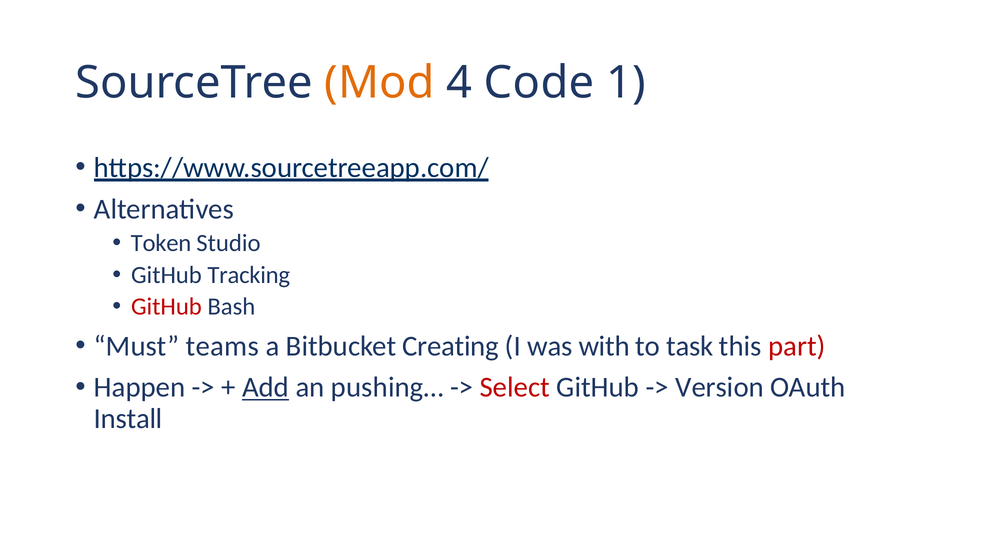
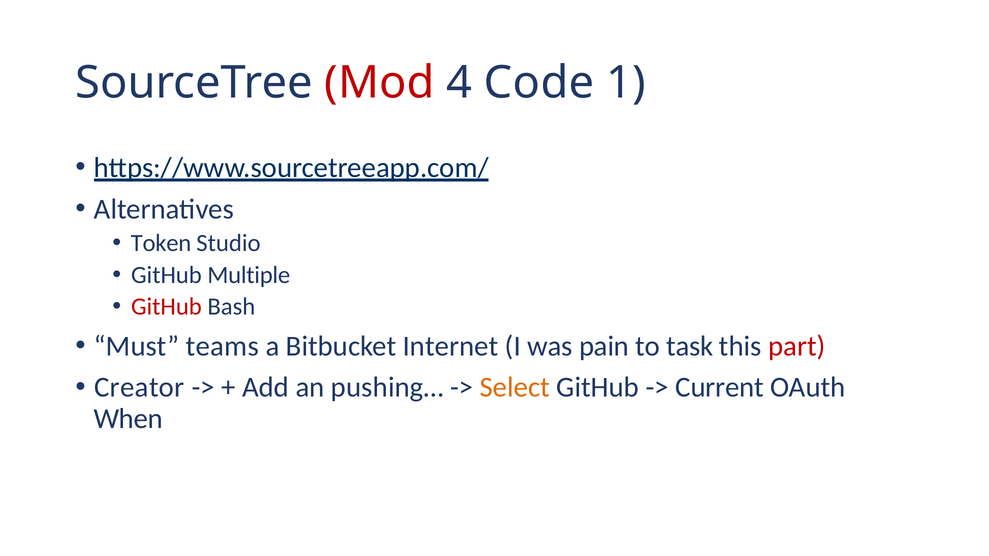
Mod colour: orange -> red (379, 83)
Tracking: Tracking -> Multiple (249, 275)
Creating: Creating -> Internet (450, 346)
with: with -> pain (604, 346)
Happen: Happen -> Creator (139, 388)
Add underline: present -> none (266, 388)
Select colour: red -> orange (515, 388)
Version: Version -> Current (720, 388)
Install: Install -> When (128, 419)
